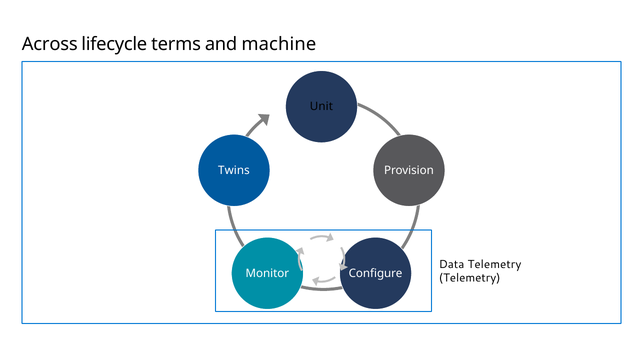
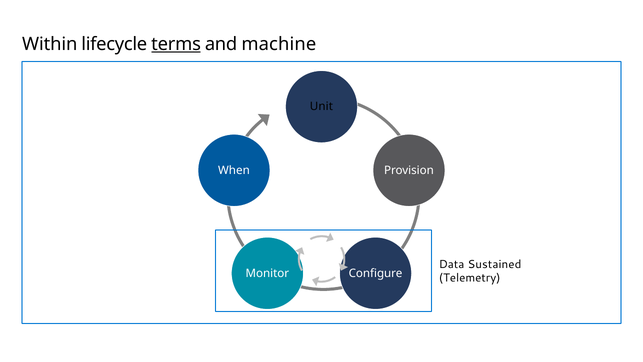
Across: Across -> Within (50, 44)
terms underline: none -> present (176, 44)
Twins: Twins -> When (234, 170)
Data Telemetry: Telemetry -> Sustained (494, 264)
